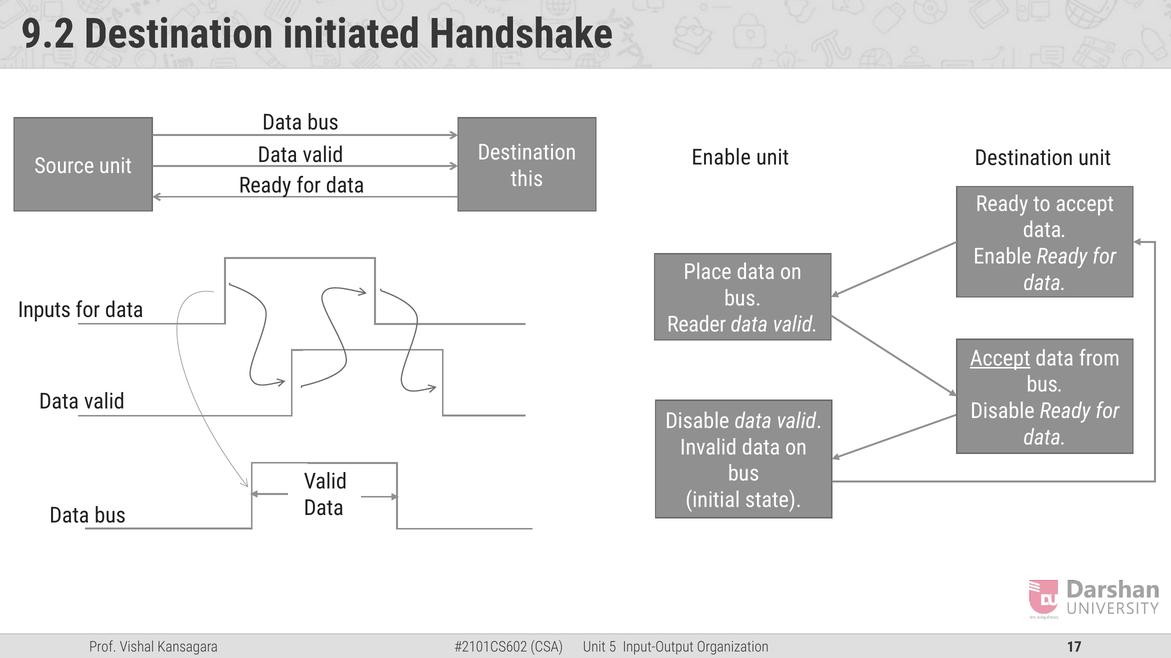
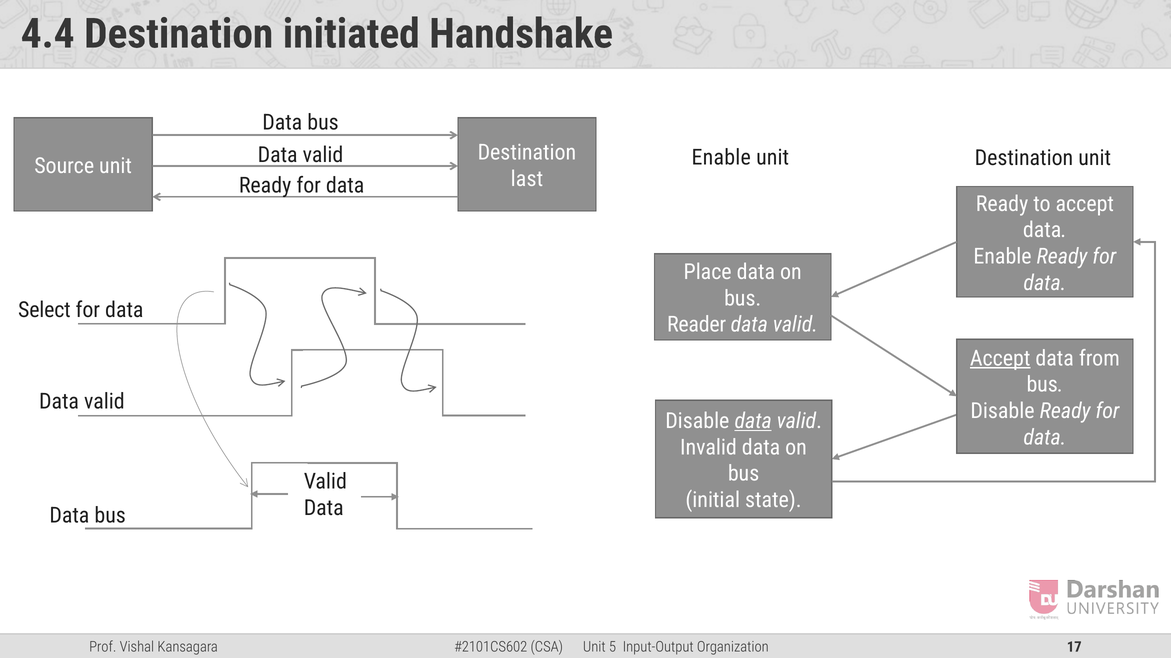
9.2: 9.2 -> 4.4 (48, 34)
this: this -> last (527, 179)
Inputs: Inputs -> Select (44, 310)
data underline: none -> present (753, 422)
